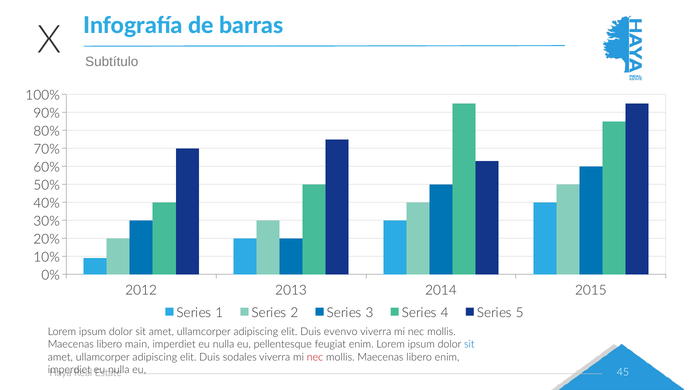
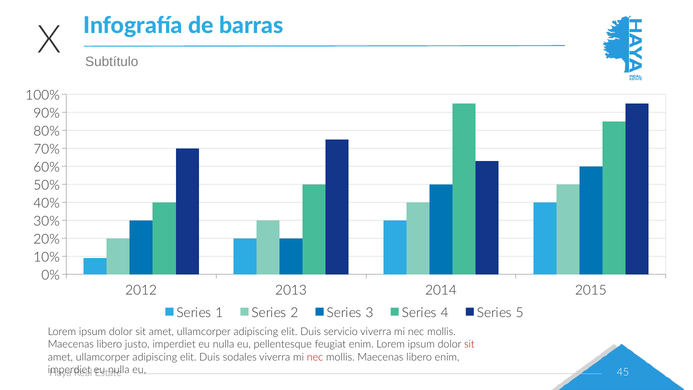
evenvo: evenvo -> servicio (341, 332)
main: main -> justo (137, 344)
sit colour: blue -> red (469, 344)
